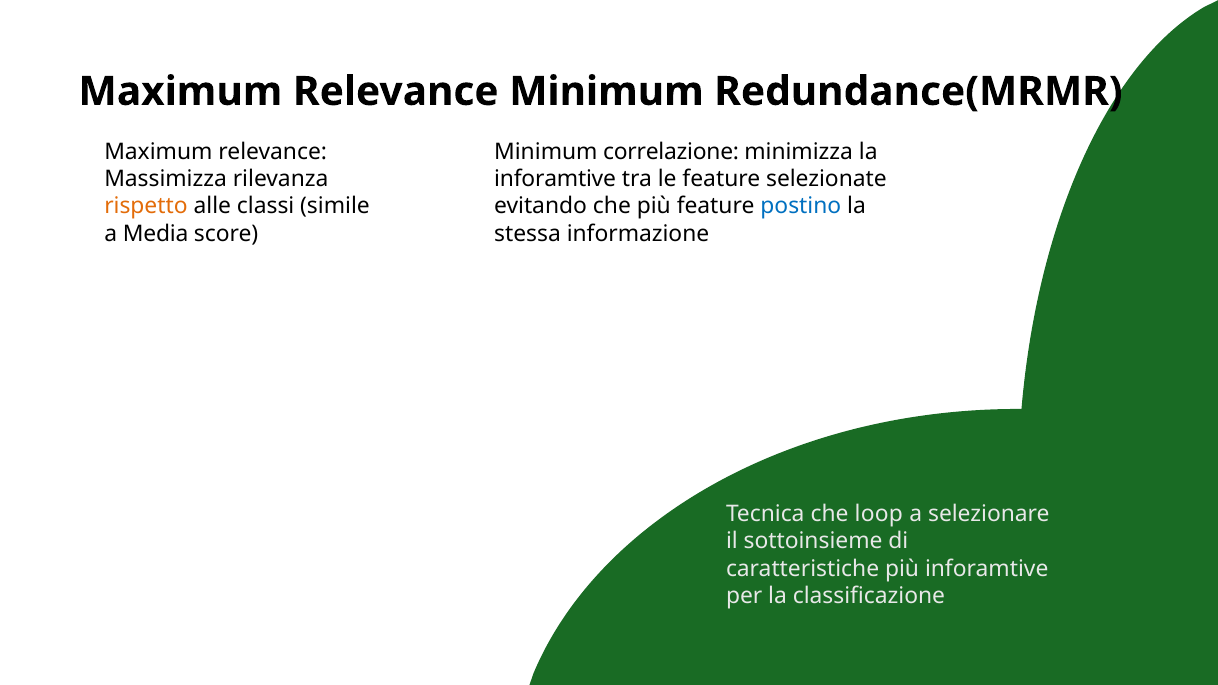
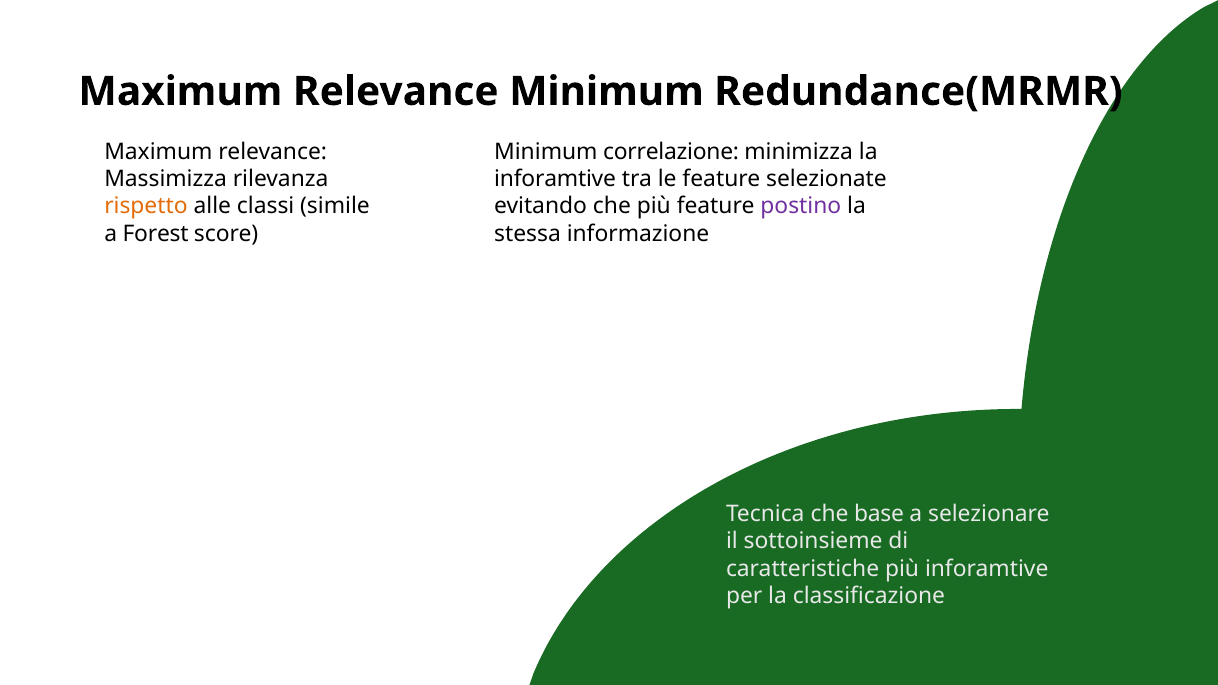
postino colour: blue -> purple (801, 206)
Media: Media -> Forest (156, 234)
loop: loop -> base (879, 514)
